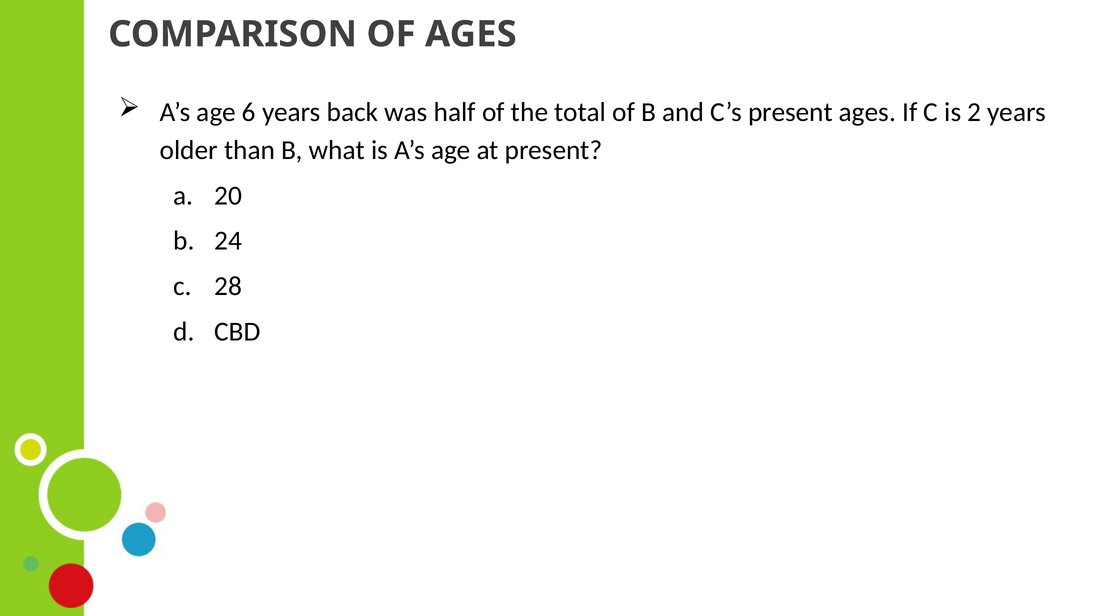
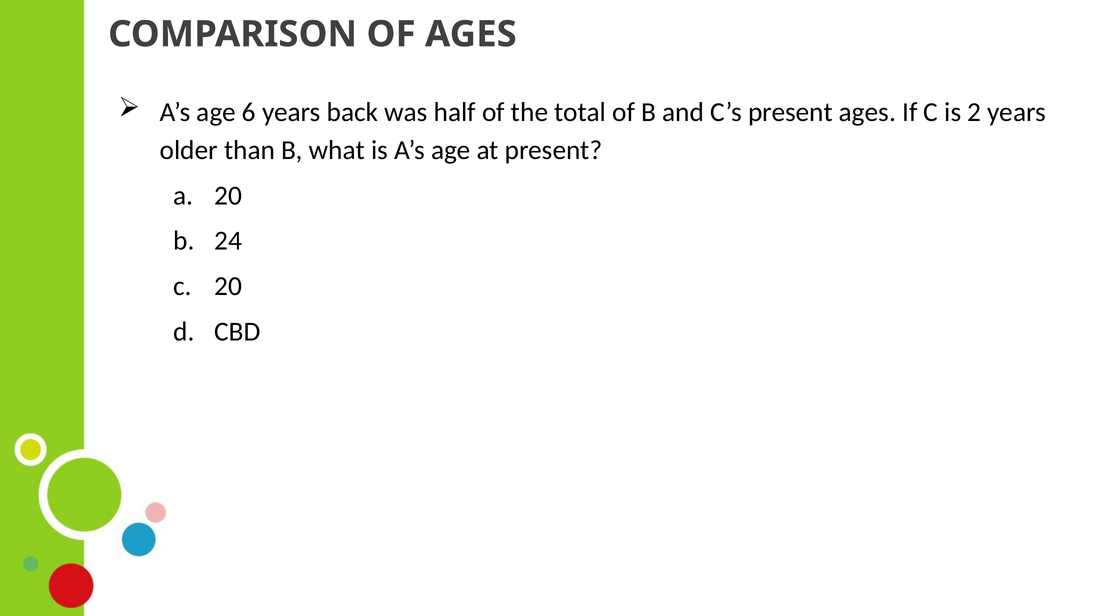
c 28: 28 -> 20 (228, 286)
